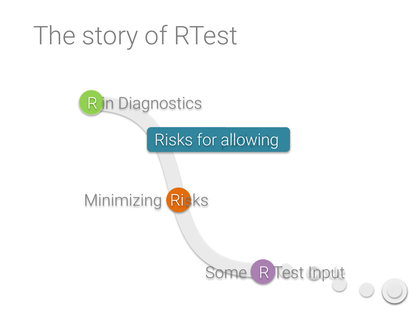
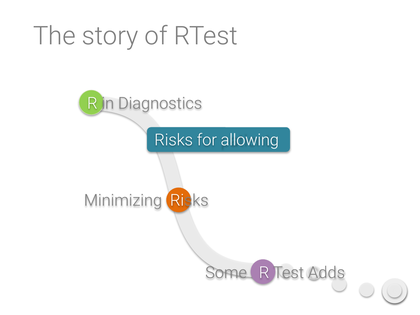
Input: Input -> Adds (327, 273)
